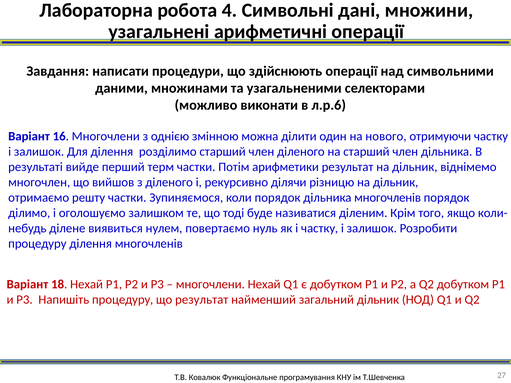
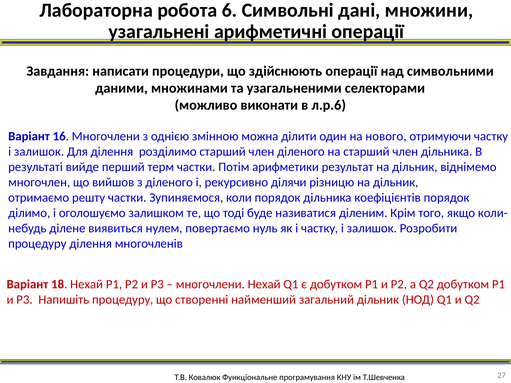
4: 4 -> 6 (230, 10)
дільника многочленів: многочленів -> коефіцієнтів (388, 198)
що результат: результат -> створенні (202, 300)
